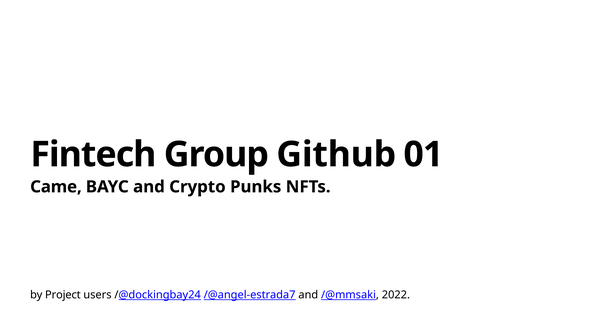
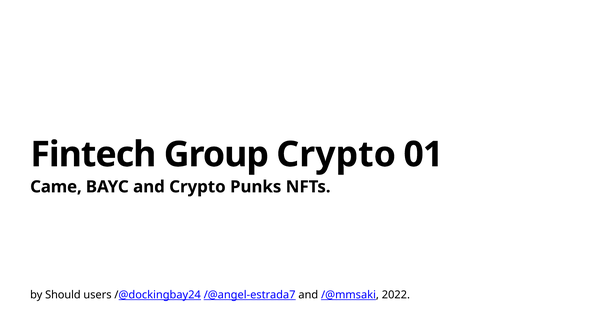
Group Github: Github -> Crypto (336, 155)
Project: Project -> Should (63, 295)
